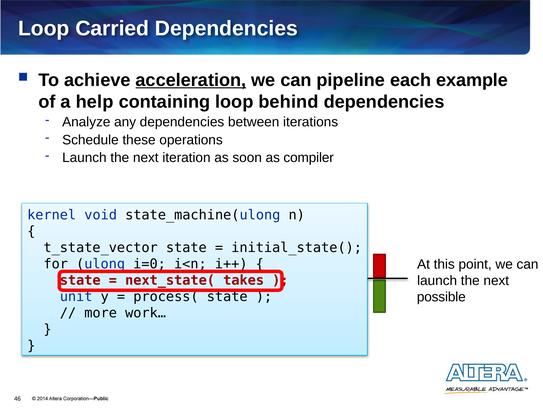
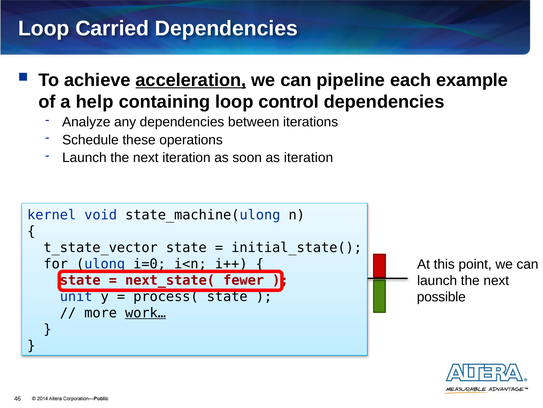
behind: behind -> control (289, 102)
as compiler: compiler -> iteration (309, 157)
takes: takes -> fewer (244, 280)
work… underline: none -> present (146, 312)
